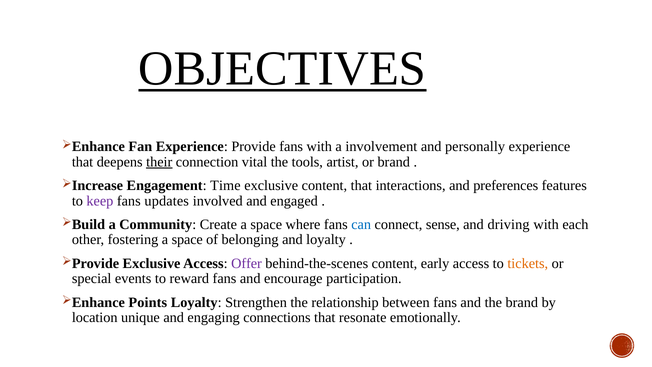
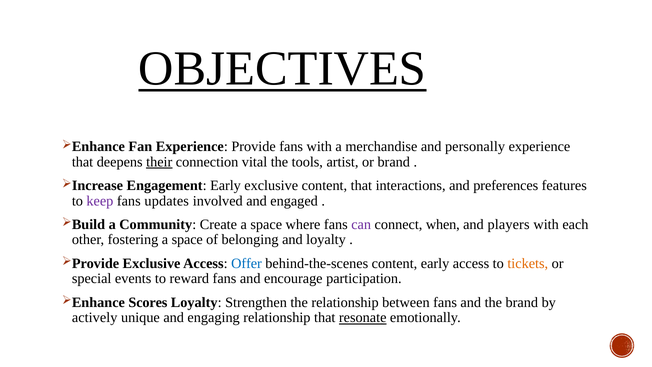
involvement: involvement -> merchandise (381, 146)
Engagement Time: Time -> Early (225, 185)
can colour: blue -> purple (361, 224)
sense: sense -> when (443, 224)
driving: driving -> players (509, 224)
Offer colour: purple -> blue (247, 263)
Points: Points -> Scores (148, 302)
location: location -> actively (95, 318)
engaging connections: connections -> relationship (277, 318)
resonate underline: none -> present (363, 318)
